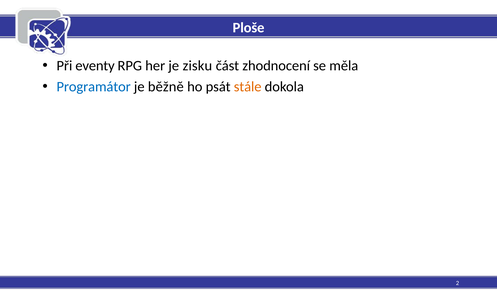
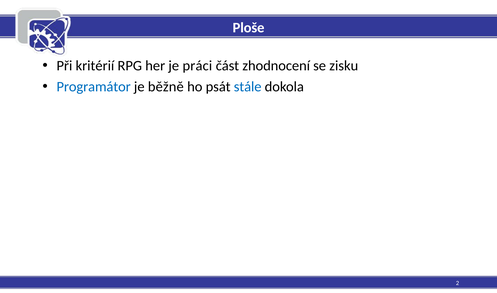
eventy: eventy -> kritérií (95, 66)
zisku: zisku -> práci (197, 66)
měla: měla -> zisku (344, 66)
stále colour: orange -> blue (248, 87)
